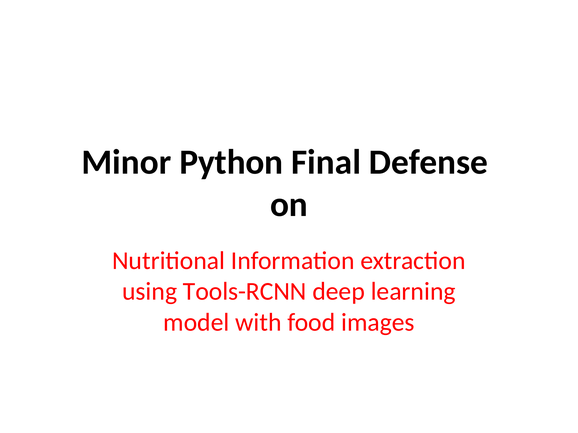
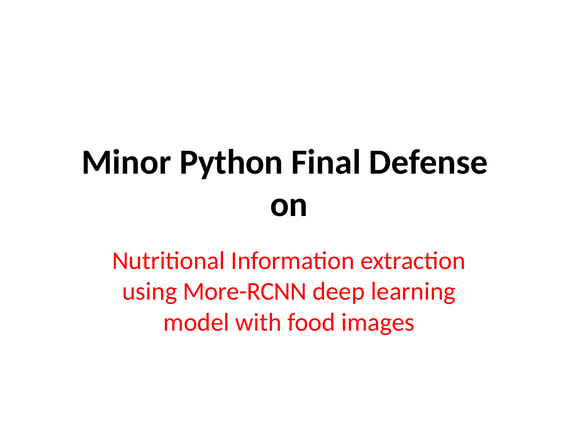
Tools-RCNN: Tools-RCNN -> More-RCNN (245, 292)
